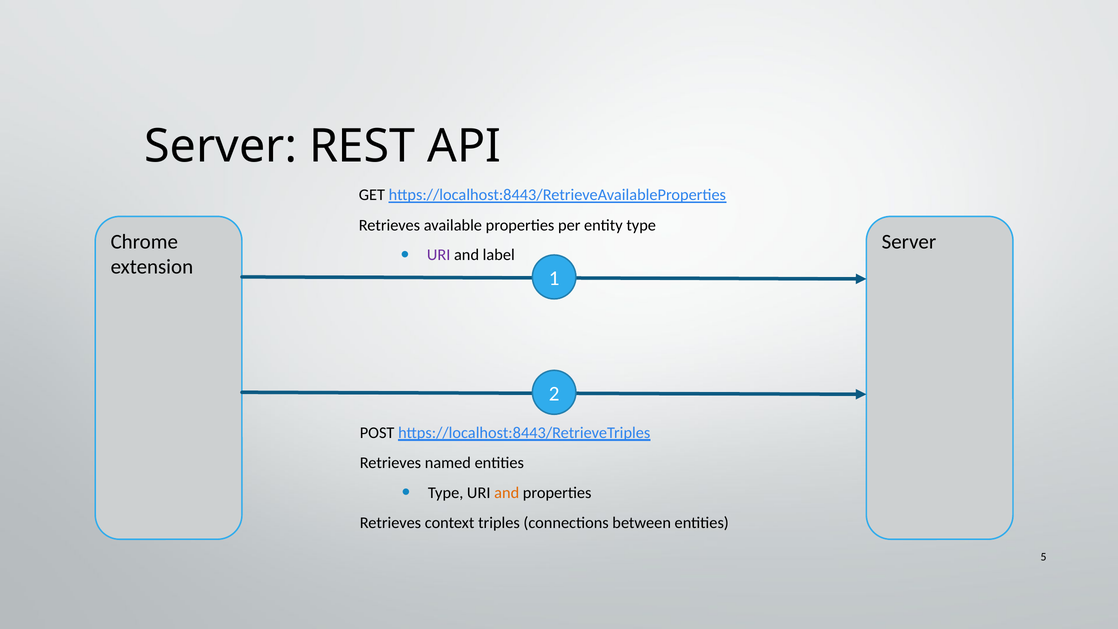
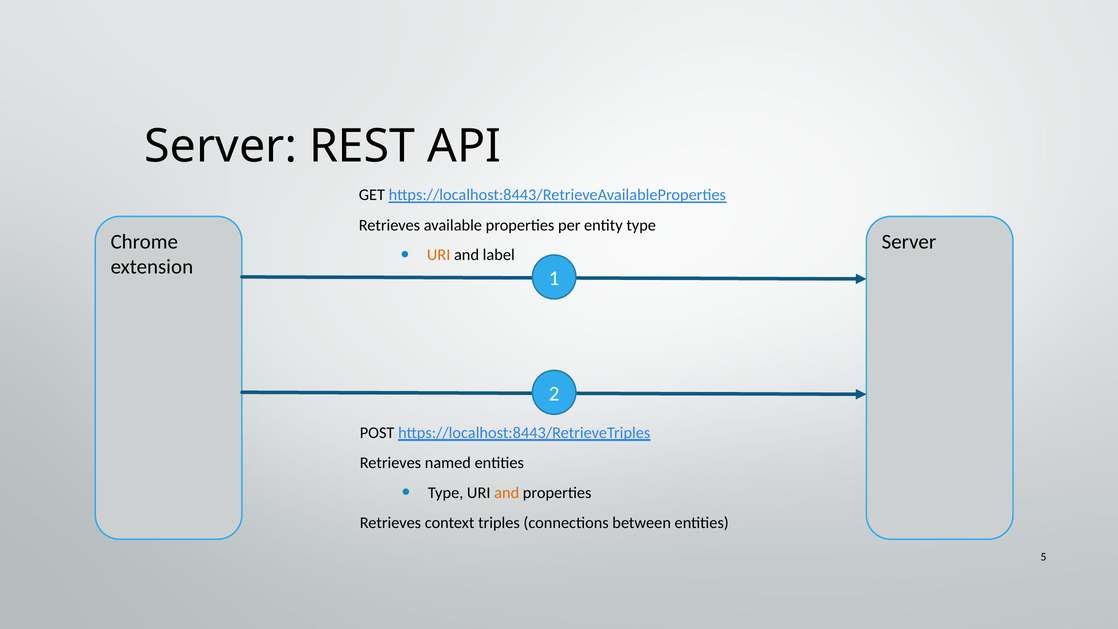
URI colour: purple -> orange (439, 255)
